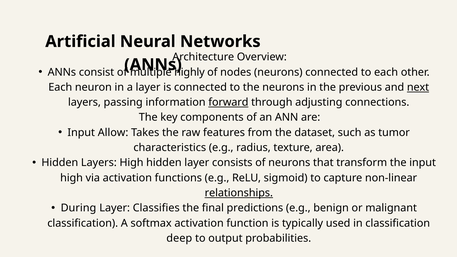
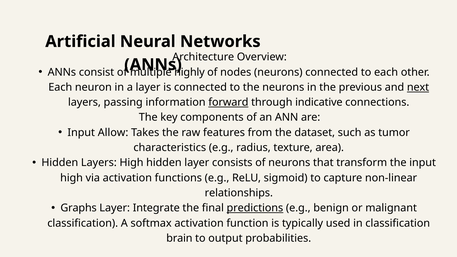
adjusting: adjusting -> indicative (319, 102)
relationships underline: present -> none (239, 193)
During: During -> Graphs (79, 208)
Classifies: Classifies -> Integrate (156, 208)
predictions underline: none -> present (255, 208)
deep: deep -> brain (179, 238)
